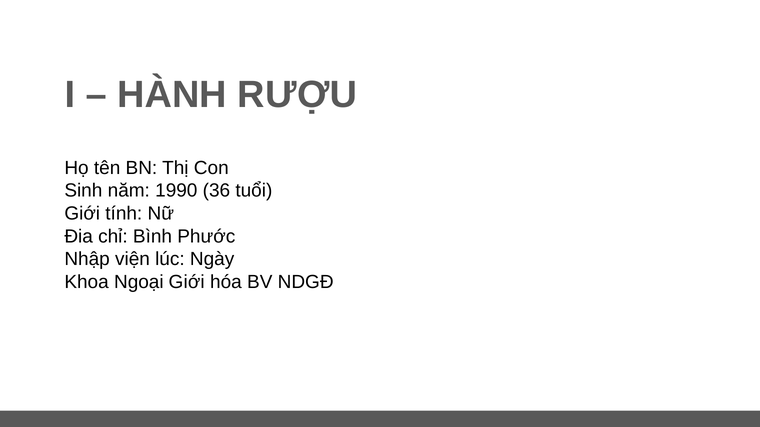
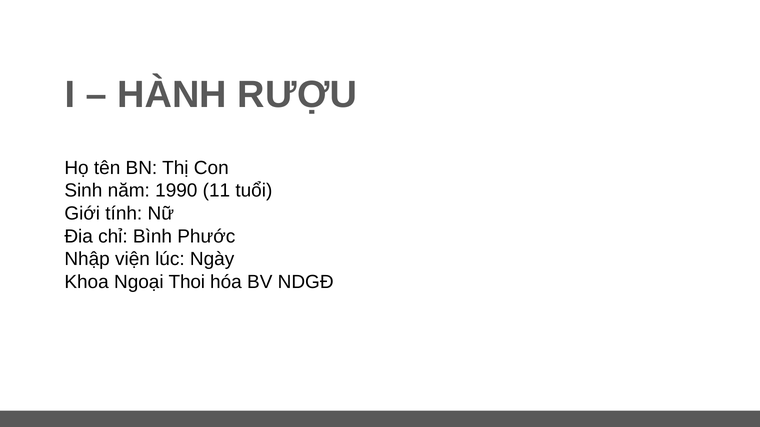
36: 36 -> 11 (216, 191)
Ngoại Giới: Giới -> Thoi (187, 282)
